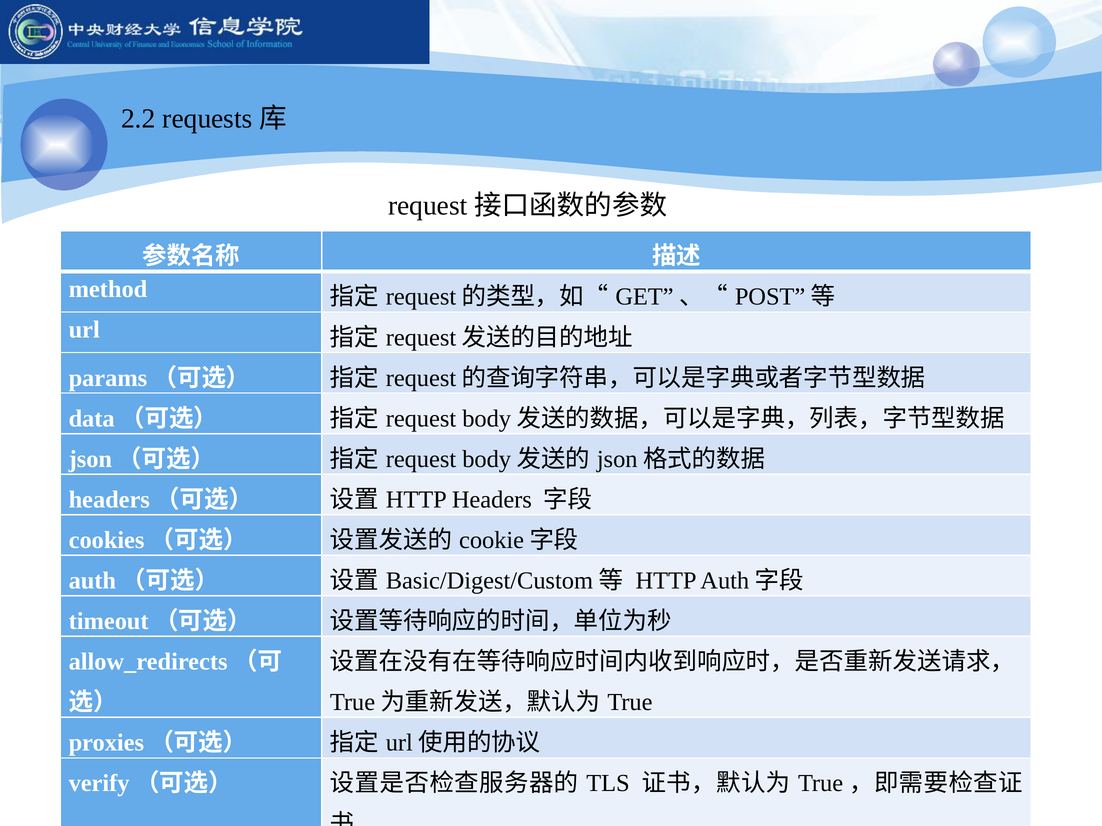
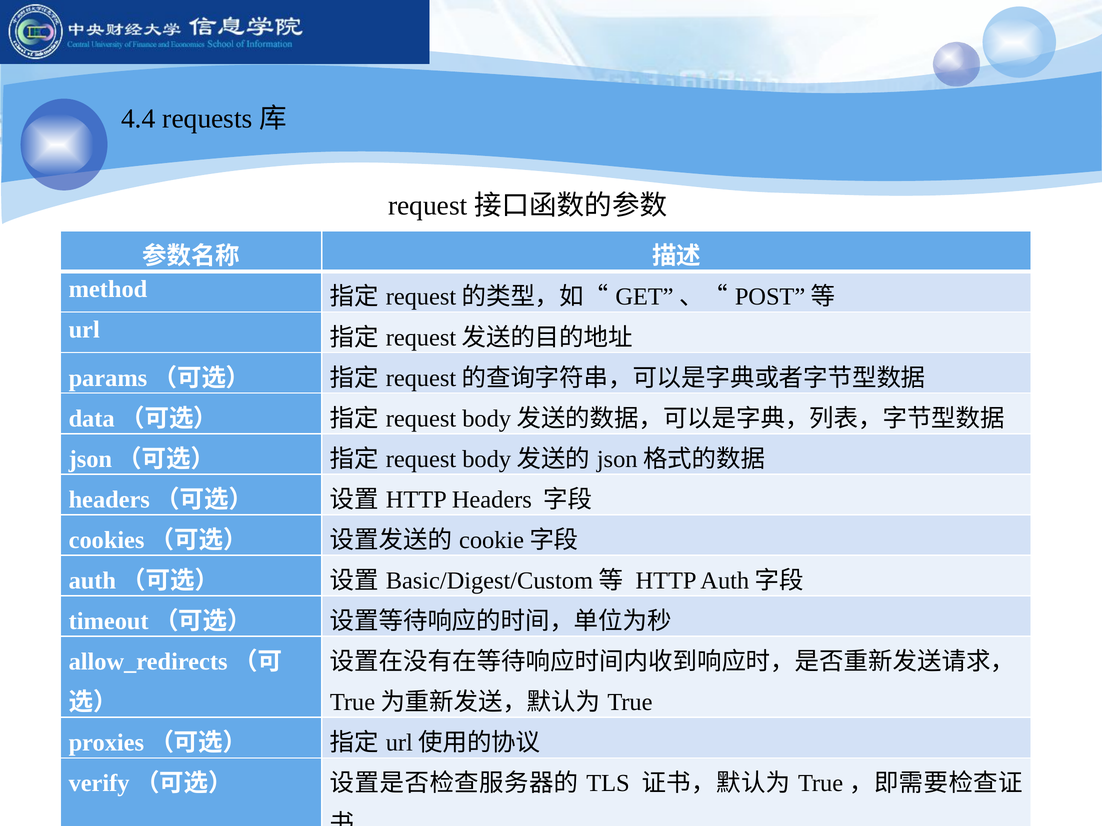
2.2: 2.2 -> 4.4 (138, 119)
